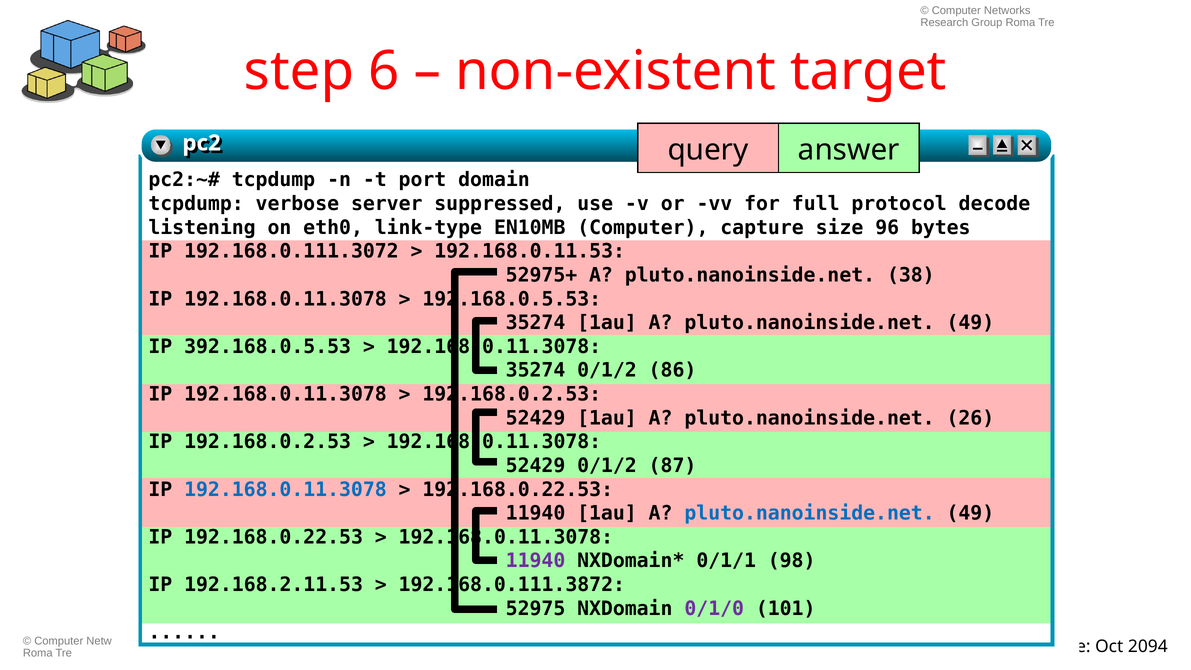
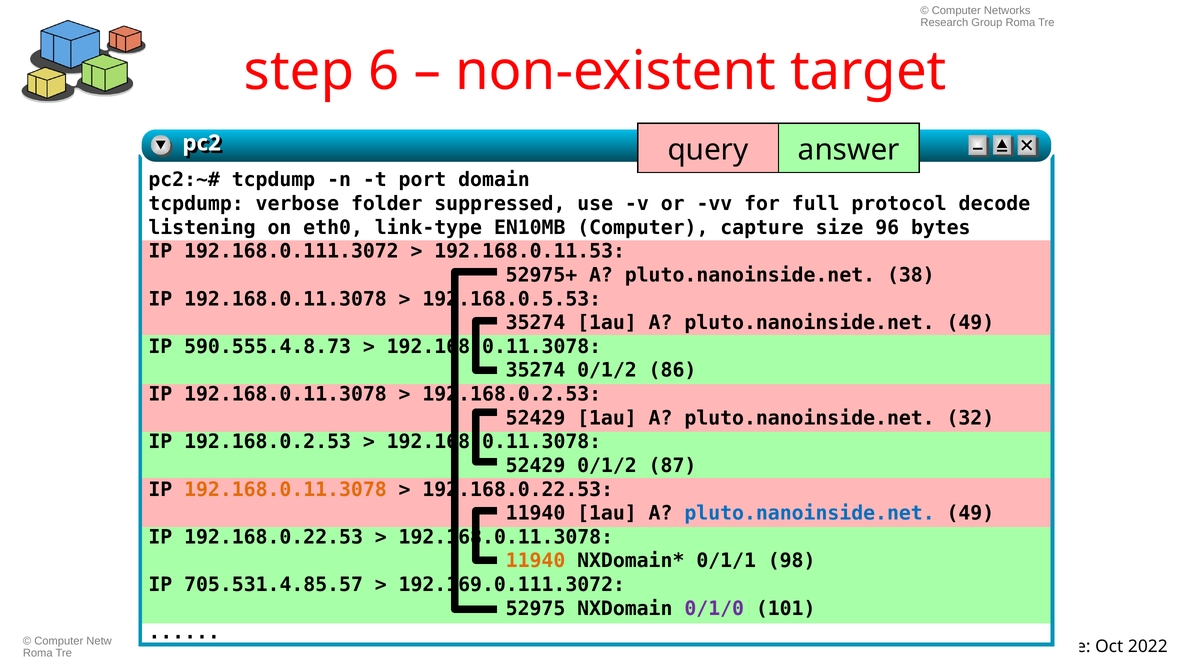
server: server -> folder (387, 204)
392.168.0.5.53: 392.168.0.5.53 -> 590.555.4.8.73 (268, 347)
26: 26 -> 32 (970, 418)
192.168.0.11.3078 colour: blue -> orange (285, 489)
11940 colour: purple -> orange (536, 561)
192.168.2.11.53: 192.168.2.11.53 -> 705.531.4.85.57 (274, 585)
192.168.0.111.3872: 192.168.0.111.3872 -> 192.169.0.111.3072 (512, 585)
2094: 2094 -> 2022 (1148, 647)
